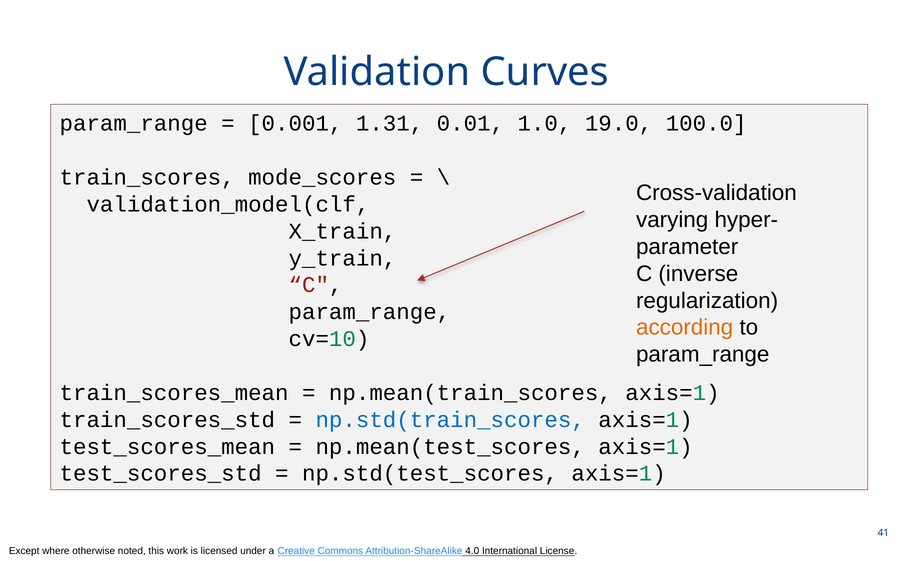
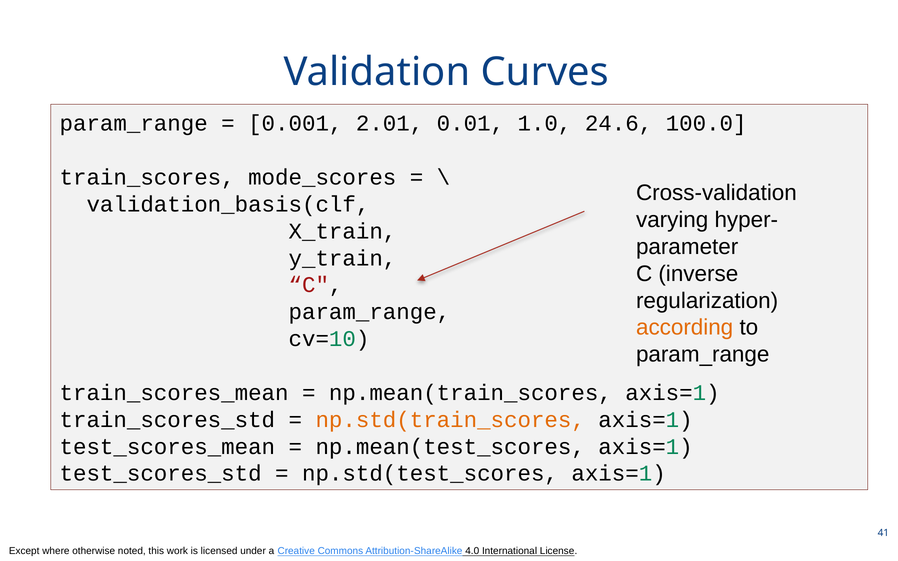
1.31: 1.31 -> 2.01 (390, 124)
19.0: 19.0 -> 24.6 (619, 124)
validation_model(clf: validation_model(clf -> validation_basis(clf (228, 204)
np.std(train_scores colour: blue -> orange (450, 420)
